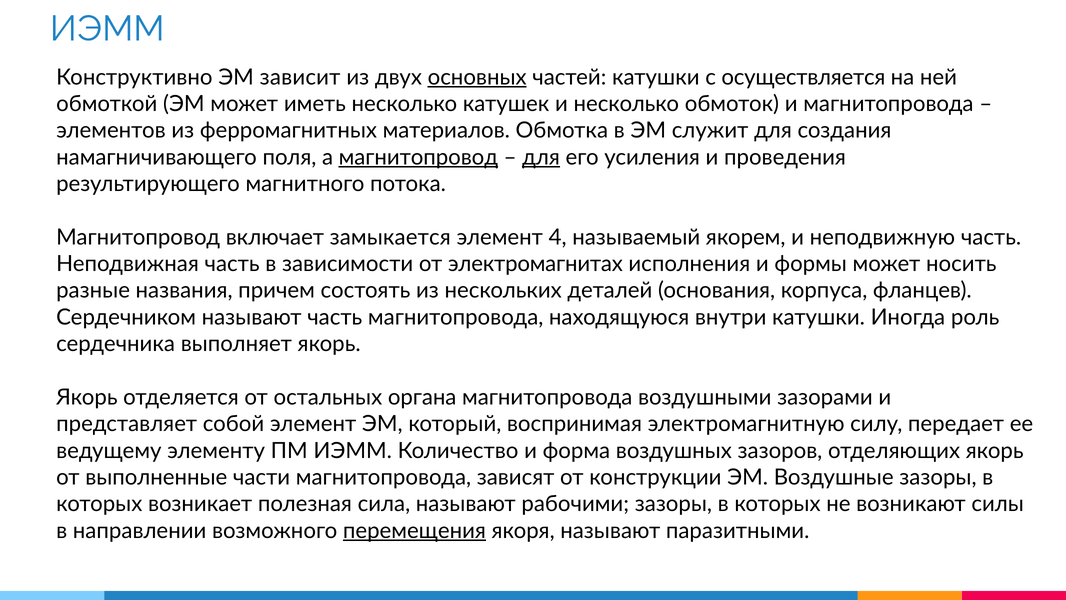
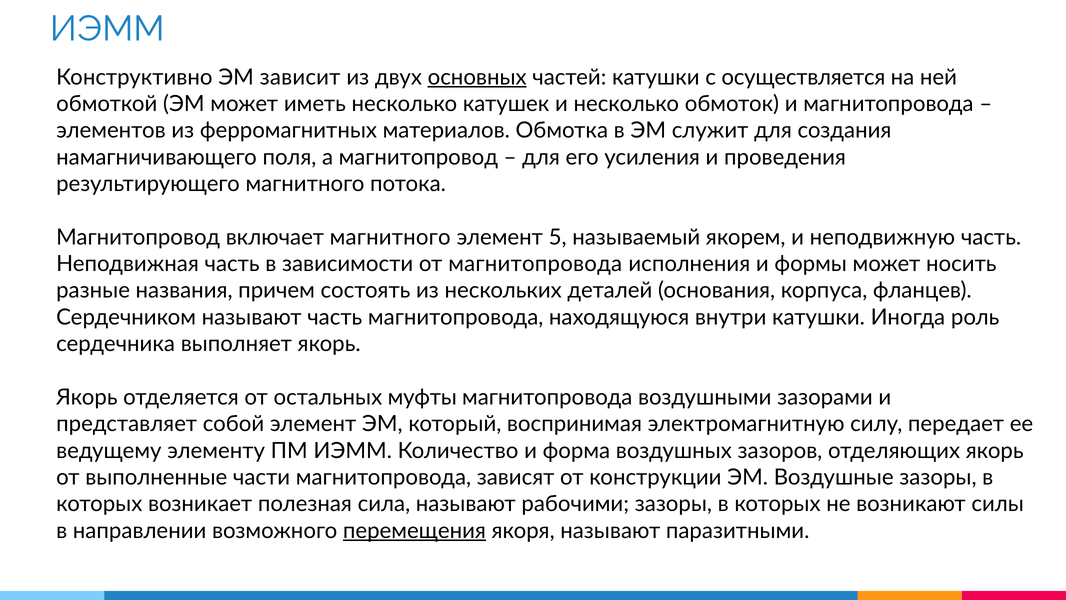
магнитопровод underline: present -> none (418, 157)
для underline: present -> none (541, 157)
включает замыкается: замыкается -> магнитного (390, 237)
4: 4 -> 5 (558, 237)
от электромагнитах: электромагнитах -> магнитопровода (535, 264)
органа: органа -> муфты (422, 397)
